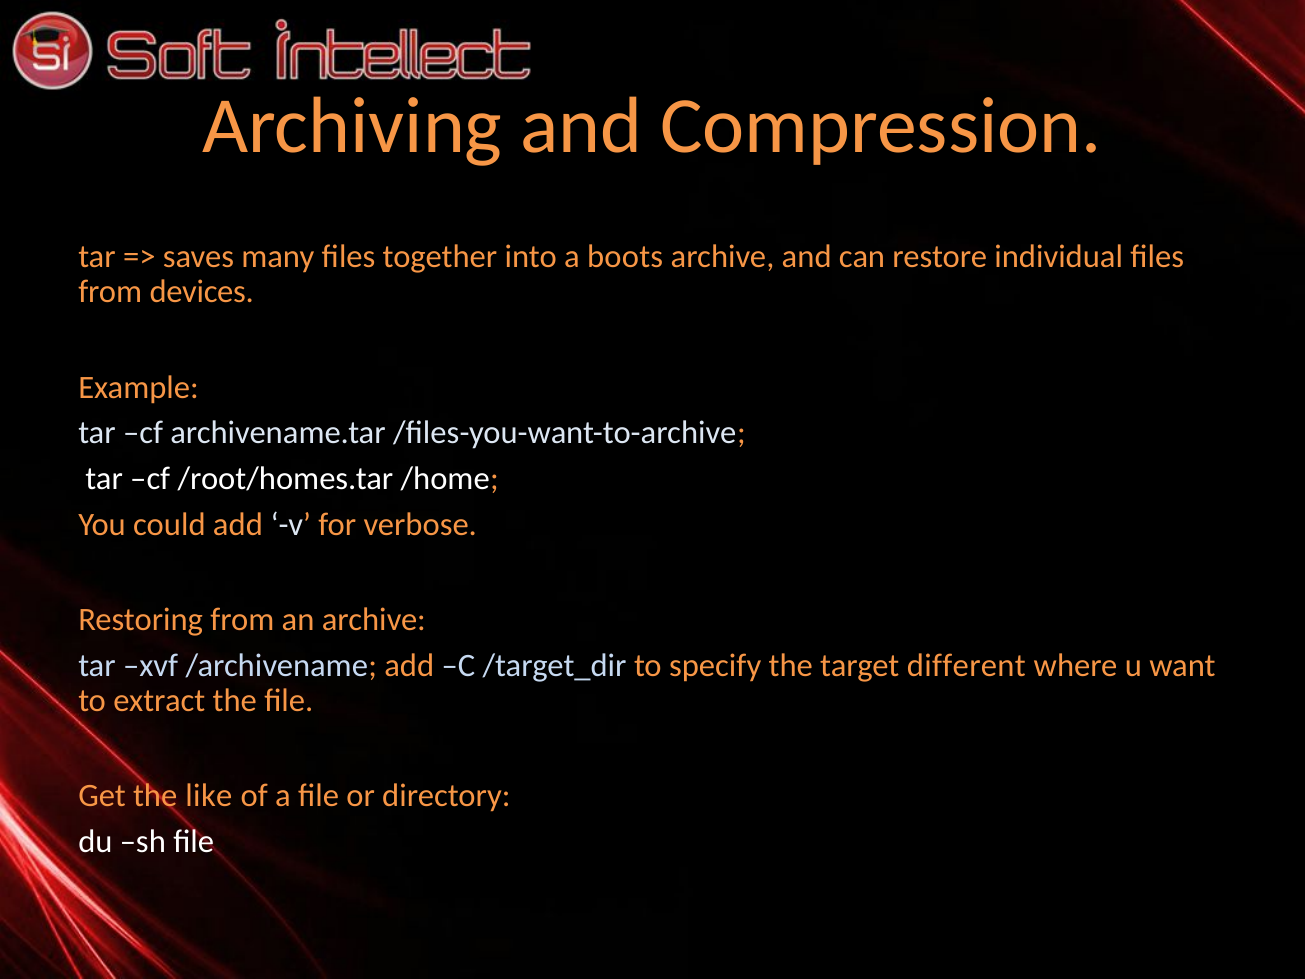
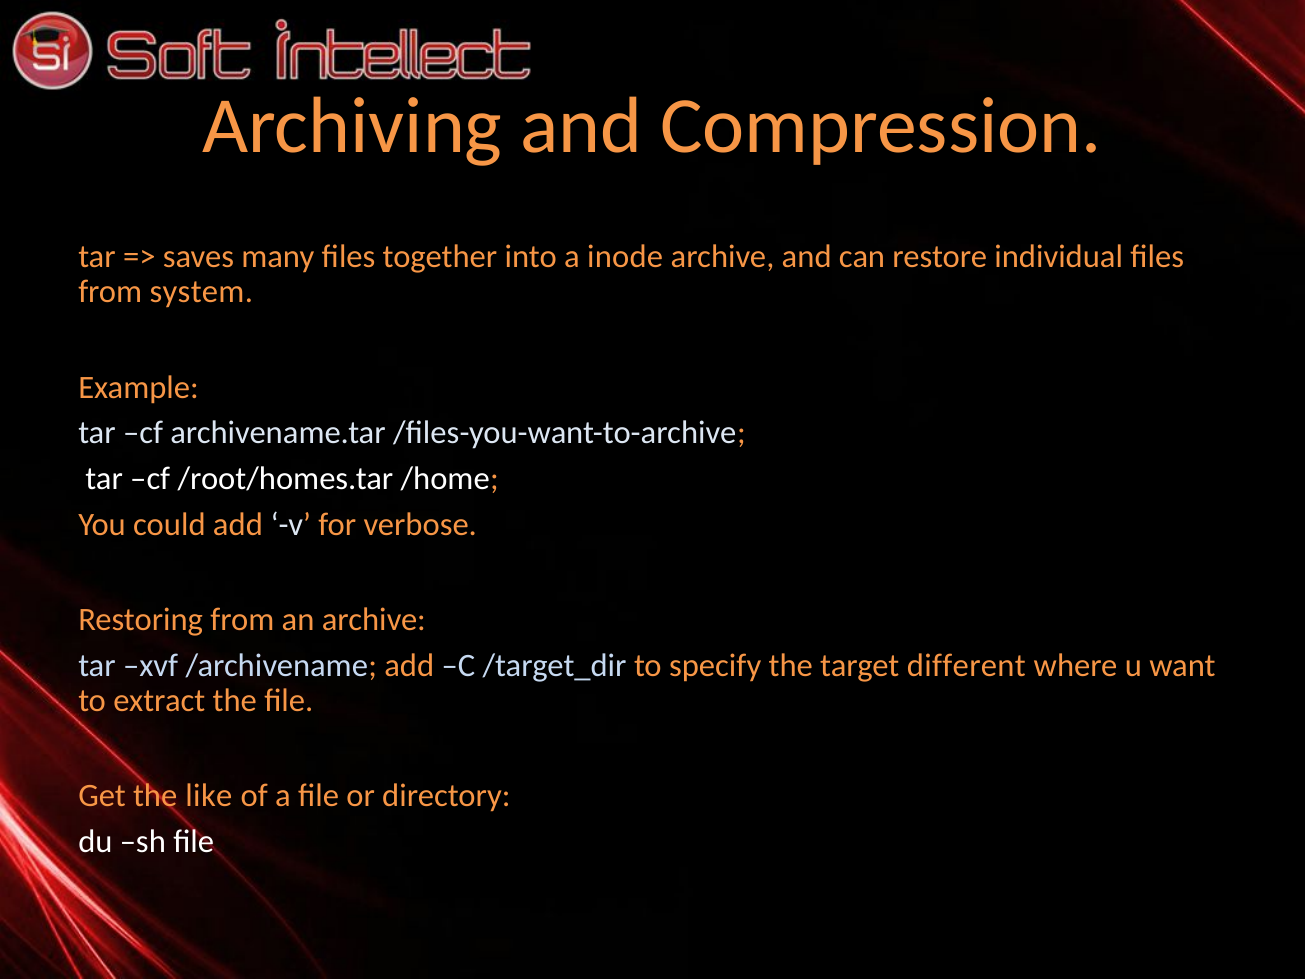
boots: boots -> inode (625, 257)
devices: devices -> system (201, 292)
